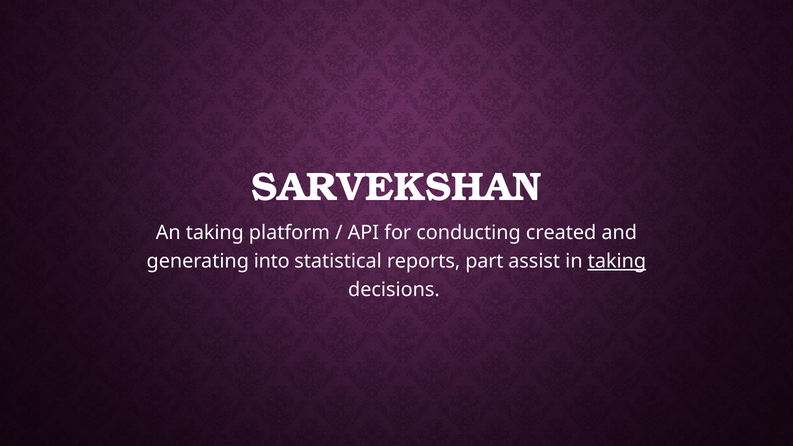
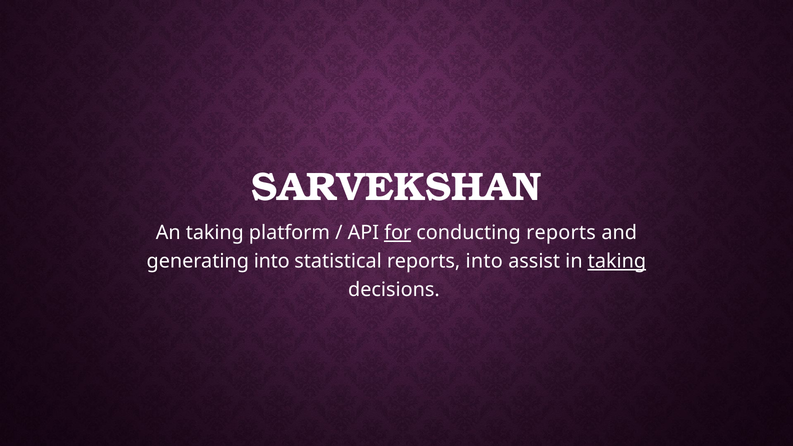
for underline: none -> present (398, 233)
conducting created: created -> reports (561, 233)
reports part: part -> into (484, 261)
